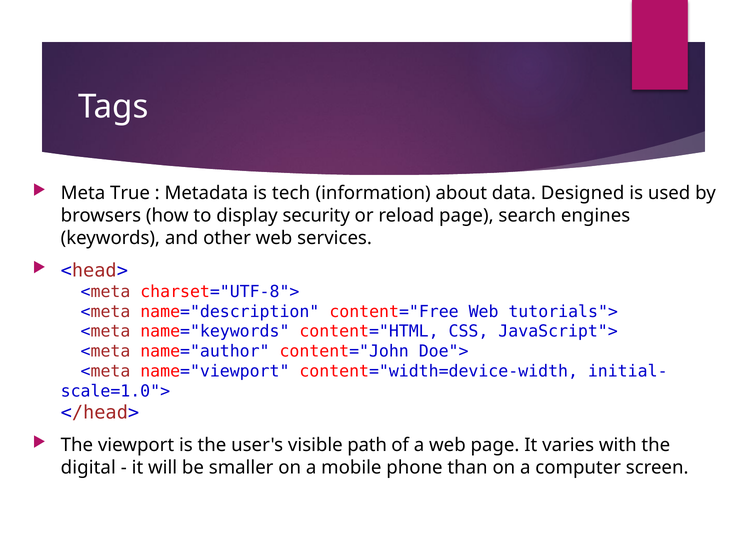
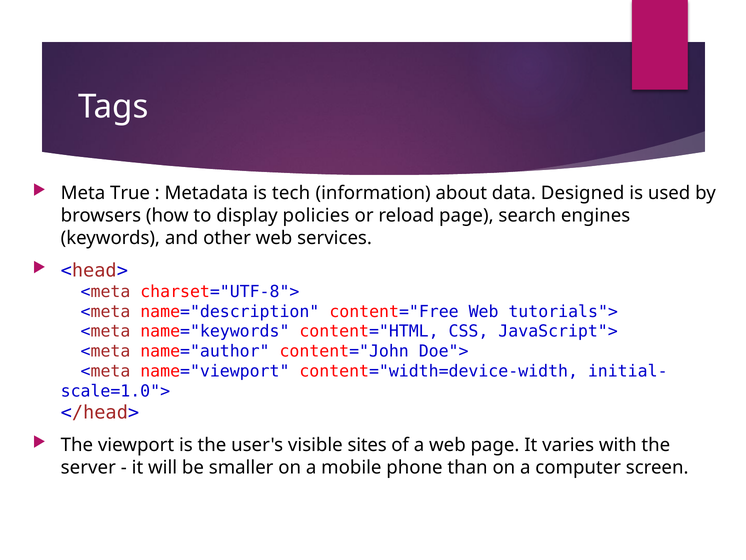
security: security -> policies (316, 215)
path: path -> sites (367, 445)
digital: digital -> server (88, 467)
